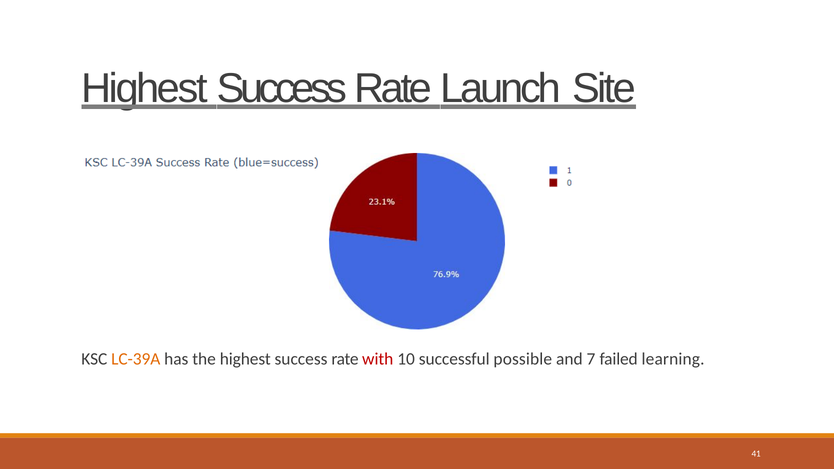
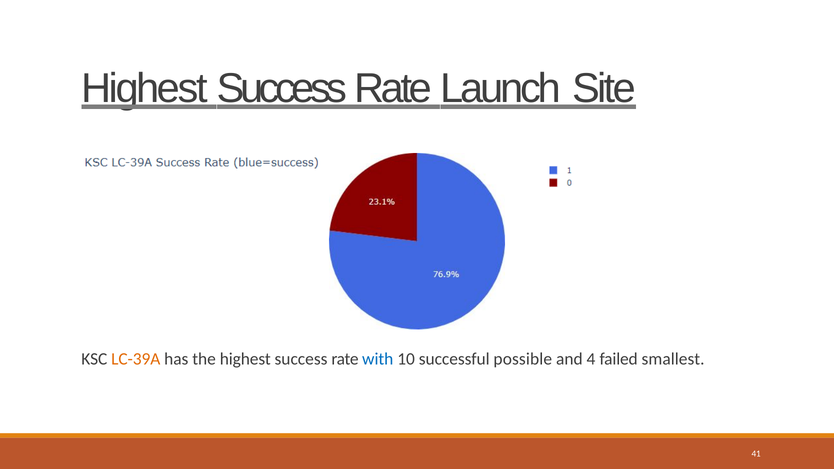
with colour: red -> blue (378, 359)
7: 7 -> 4 (591, 359)
learning: learning -> smallest (673, 359)
